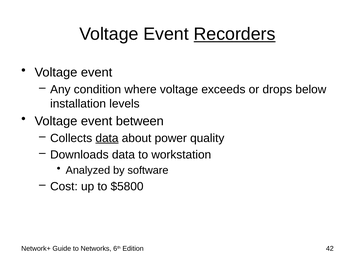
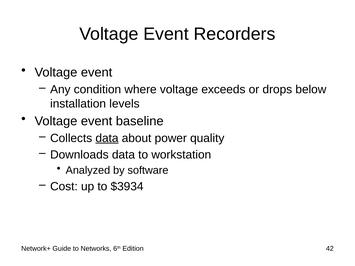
Recorders underline: present -> none (235, 34)
between: between -> baseline (140, 121)
$5800: $5800 -> $3934 (127, 187)
